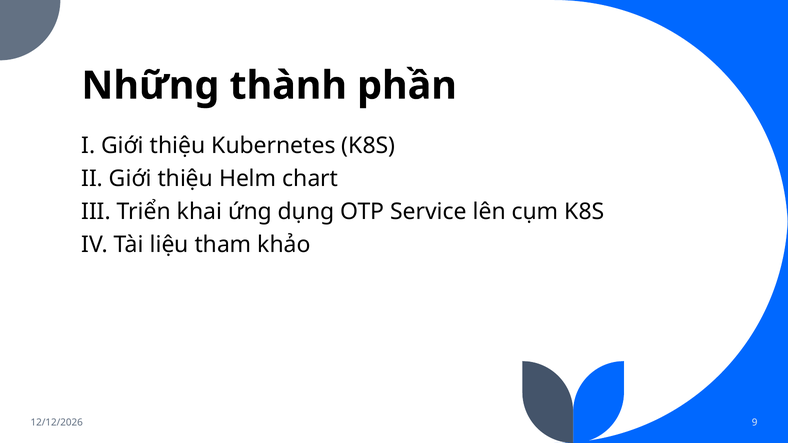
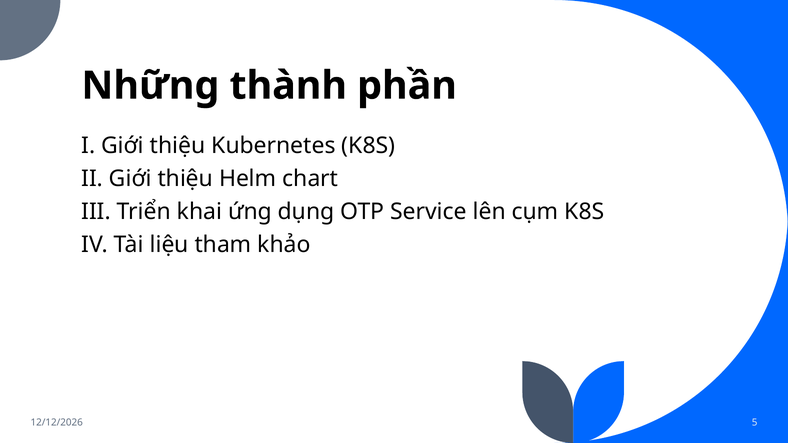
9: 9 -> 5 (755, 423)
